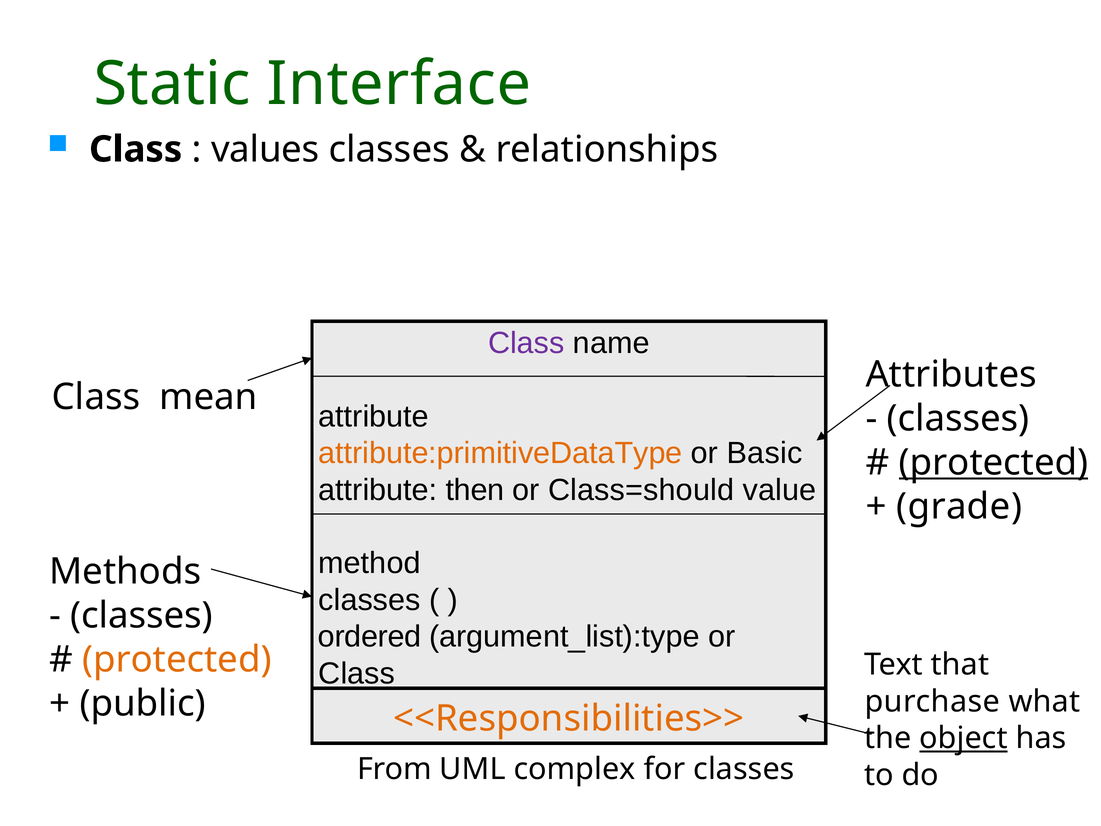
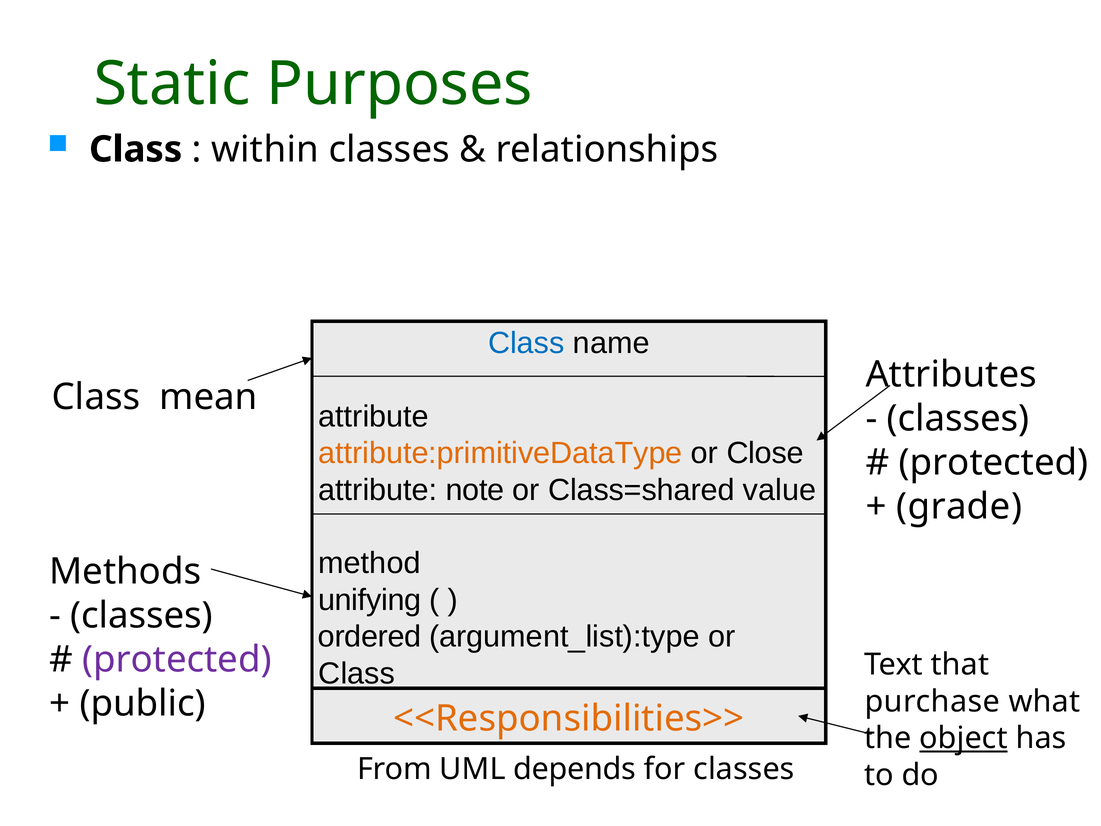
Interface: Interface -> Purposes (399, 84)
values: values -> within (265, 149)
Class colour: purple -> blue (526, 343)
Basic: Basic -> Close (765, 453)
protected underline: present -> none (994, 462)
then: then -> note (475, 490)
Class=should: Class=should -> Class=shared (641, 490)
classes: classes -> unifying (370, 600)
protected colour: orange -> purple (177, 659)
complex: complex -> depends (575, 769)
